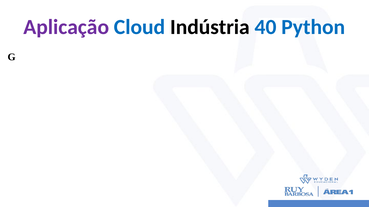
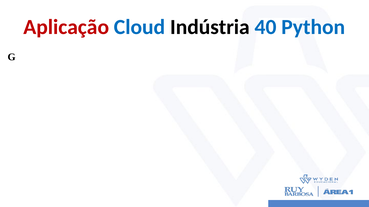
Aplicação colour: purple -> red (66, 27)
